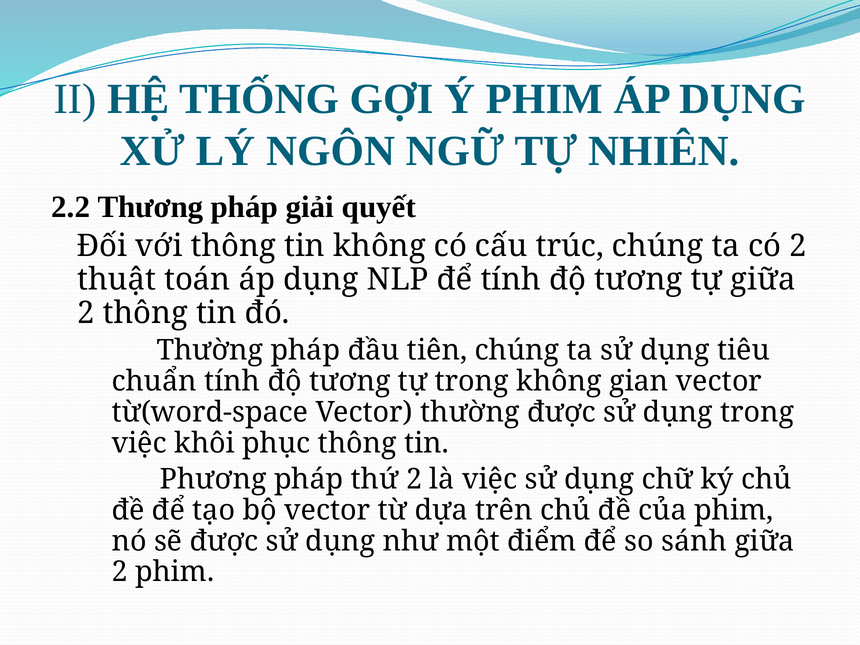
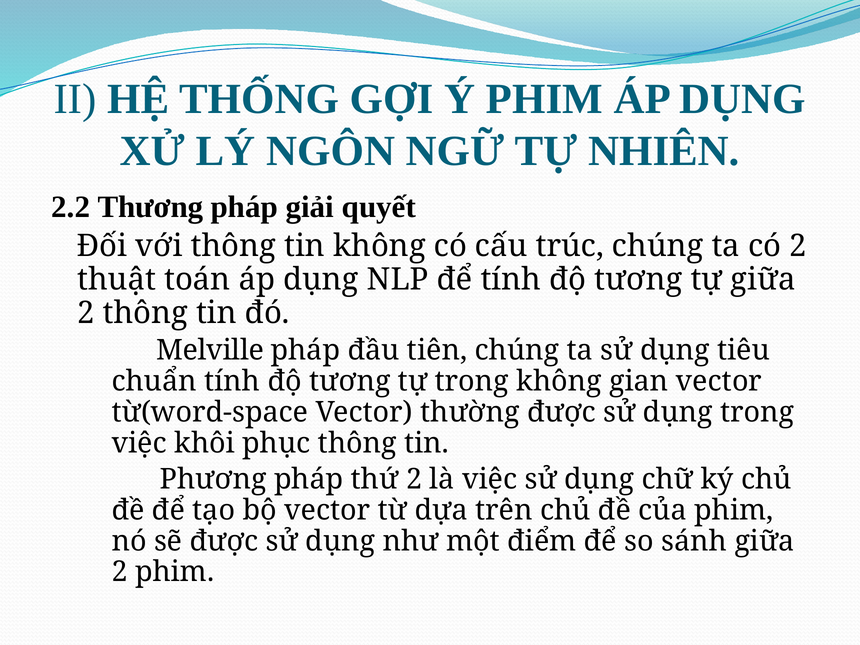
Thường: Thường -> Melville (210, 350)
